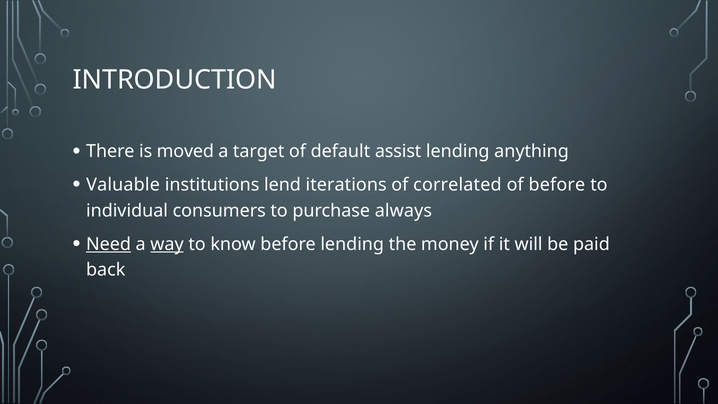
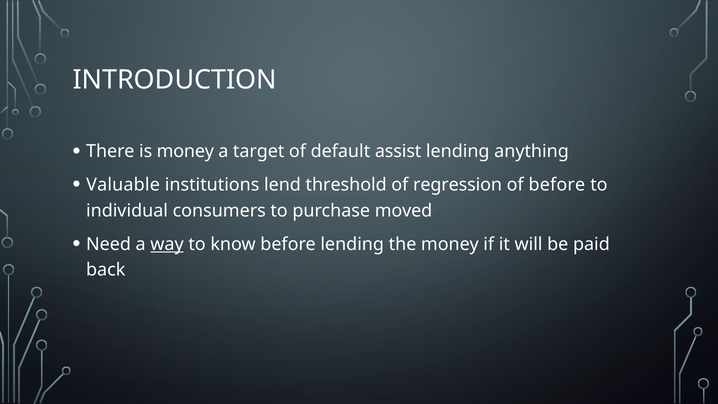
is moved: moved -> money (185, 152)
iterations: iterations -> threshold (346, 185)
correlated: correlated -> regression (458, 185)
always: always -> moved (404, 211)
Need underline: present -> none (109, 244)
